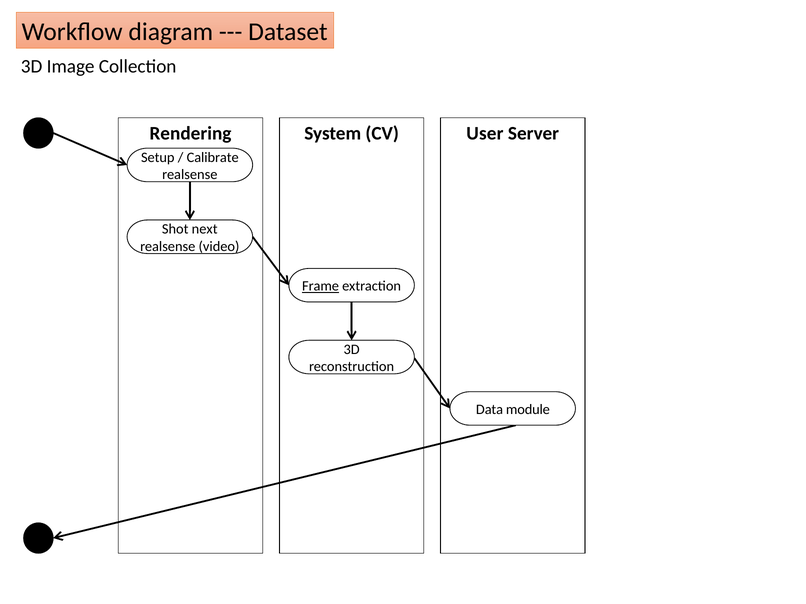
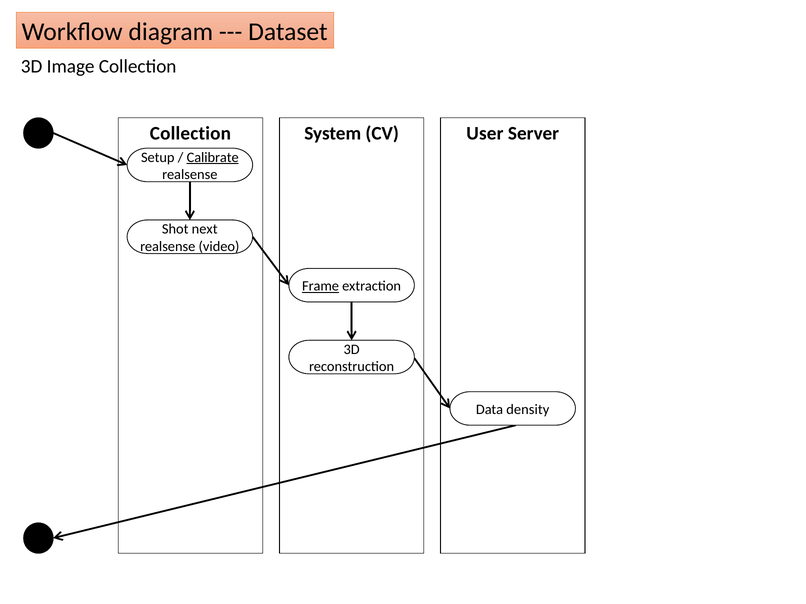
Rendering: Rendering -> Collection (190, 134)
Calibrate underline: none -> present (213, 157)
module: module -> density (528, 410)
